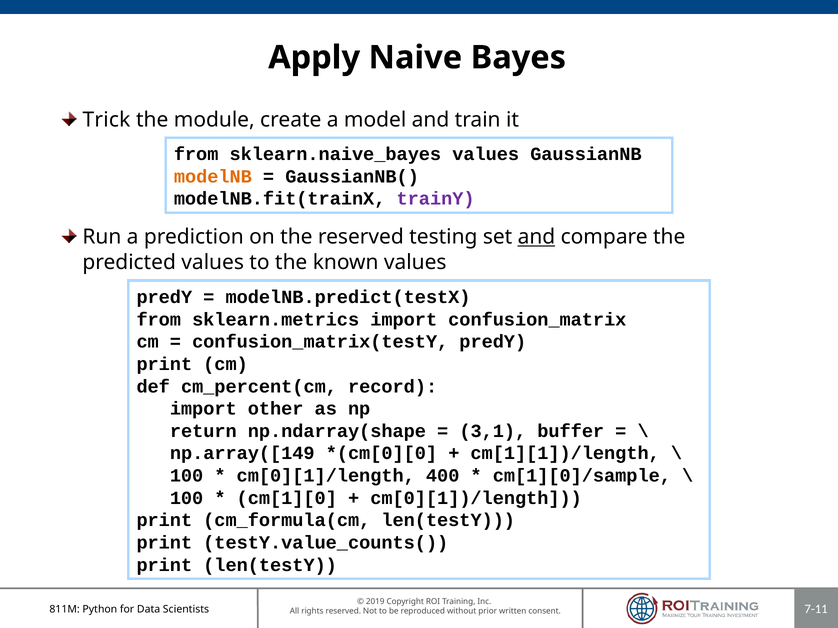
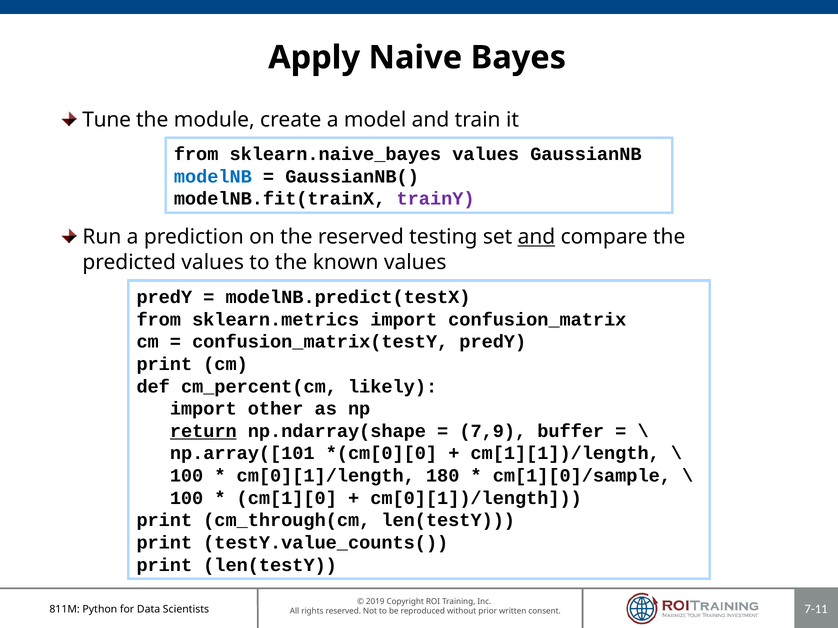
Trick: Trick -> Tune (107, 120)
modelNB colour: orange -> blue (213, 177)
record: record -> likely (393, 387)
return underline: none -> present (203, 431)
3,1: 3,1 -> 7,9 (493, 431)
np.array([149: np.array([149 -> np.array([101 (242, 454)
400: 400 -> 180 (443, 476)
cm_formula(cm: cm_formula(cm -> cm_through(cm (287, 521)
